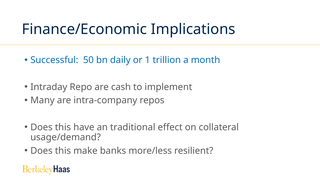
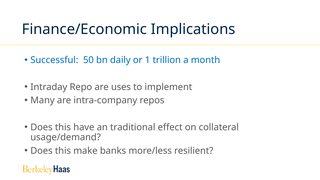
cash: cash -> uses (121, 87)
